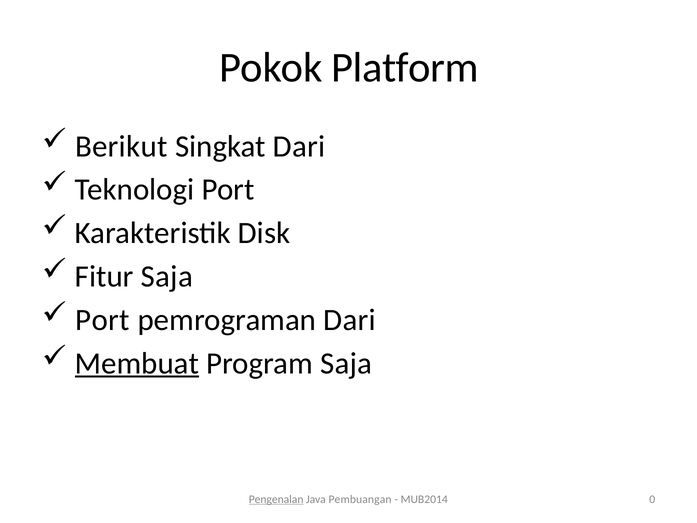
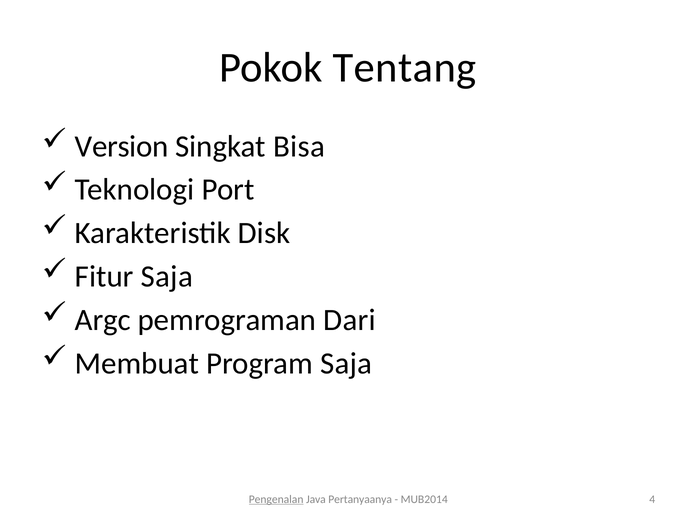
Platform: Platform -> Tentang (405, 67)
Berikut: Berikut -> Version (122, 146)
Singkat Dari: Dari -> Bisa (299, 146)
Port: Port -> Argc (103, 320)
Membuat underline: present -> none (137, 363)
Pembuangan: Pembuangan -> Pertanyaanya (360, 499)
0: 0 -> 4 (652, 499)
